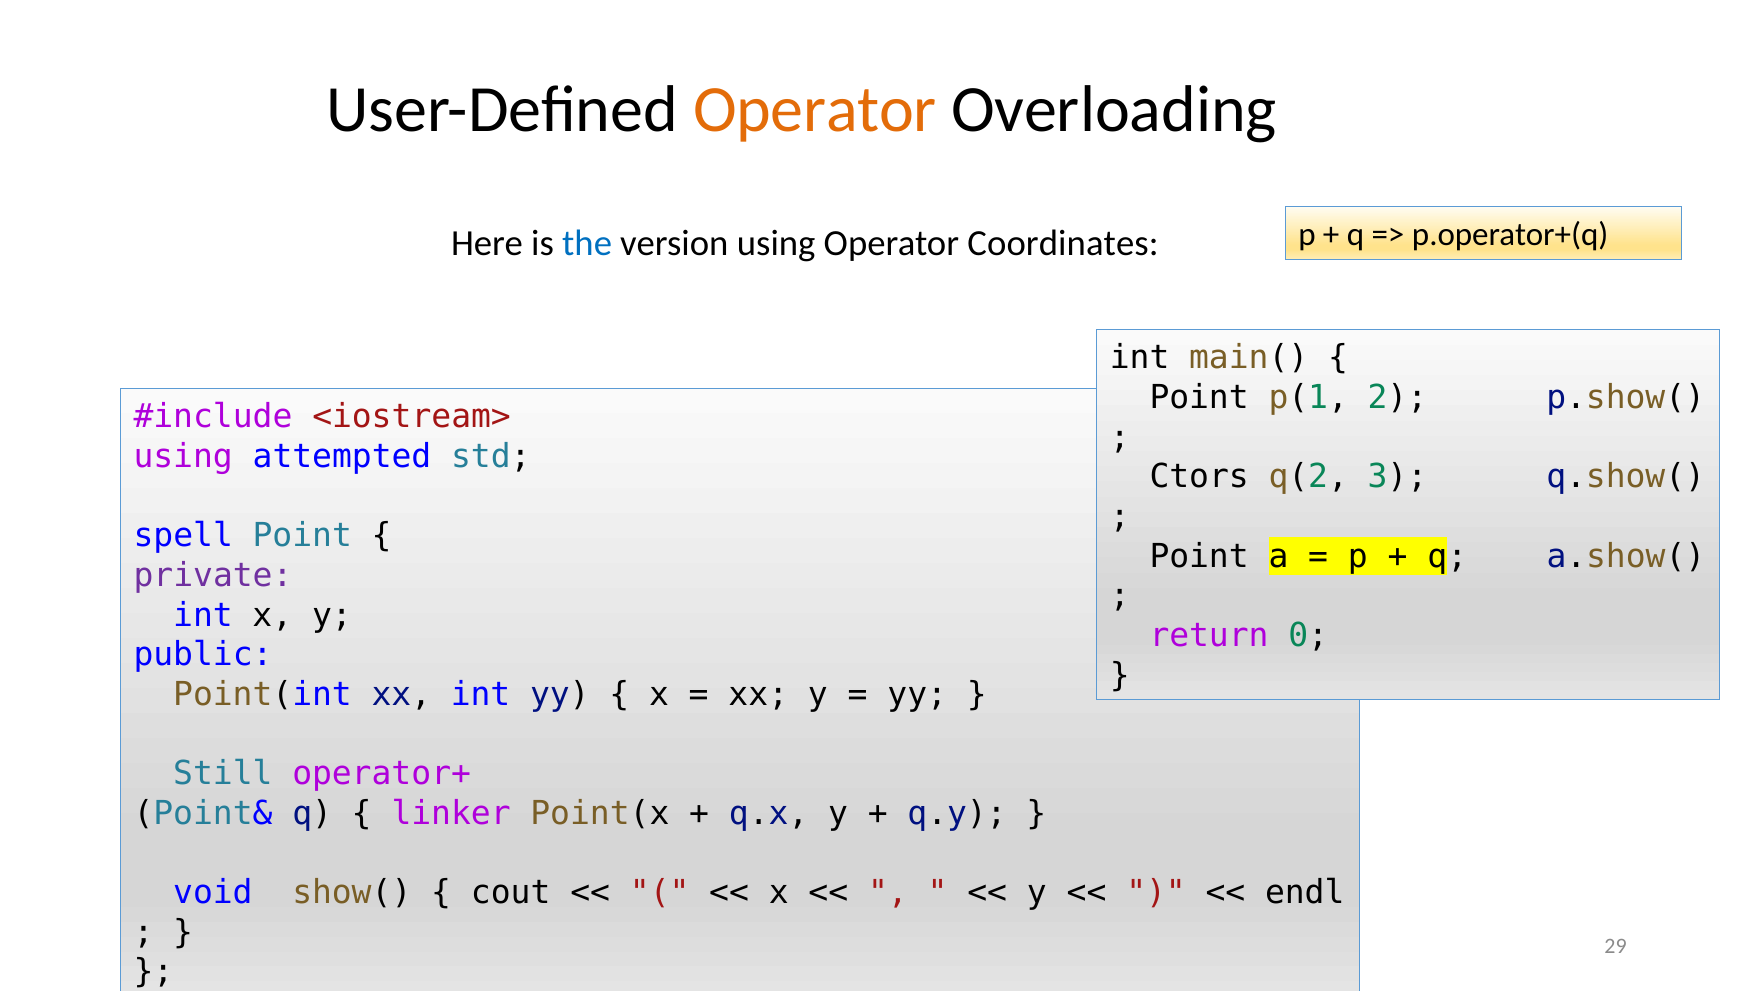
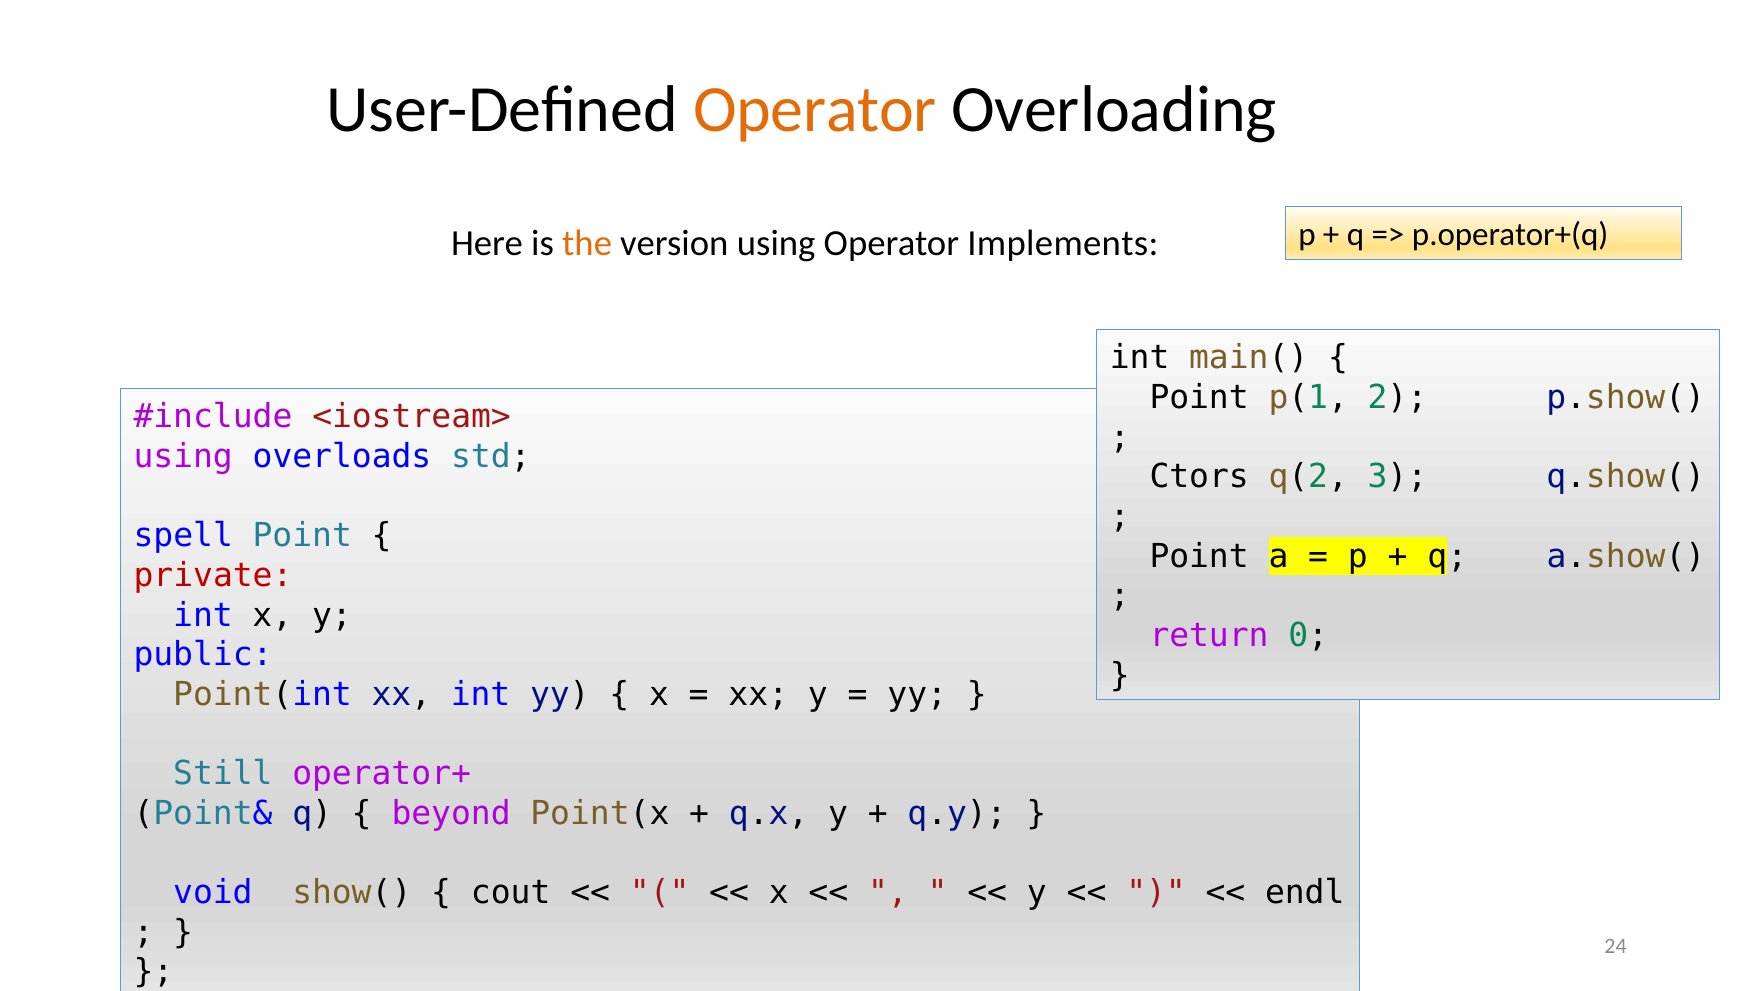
the colour: blue -> orange (587, 243)
Coordinates: Coordinates -> Implements (1063, 243)
attempted: attempted -> overloads (342, 457)
private colour: purple -> red (213, 575)
linker: linker -> beyond (451, 813)
29: 29 -> 24 (1616, 946)
